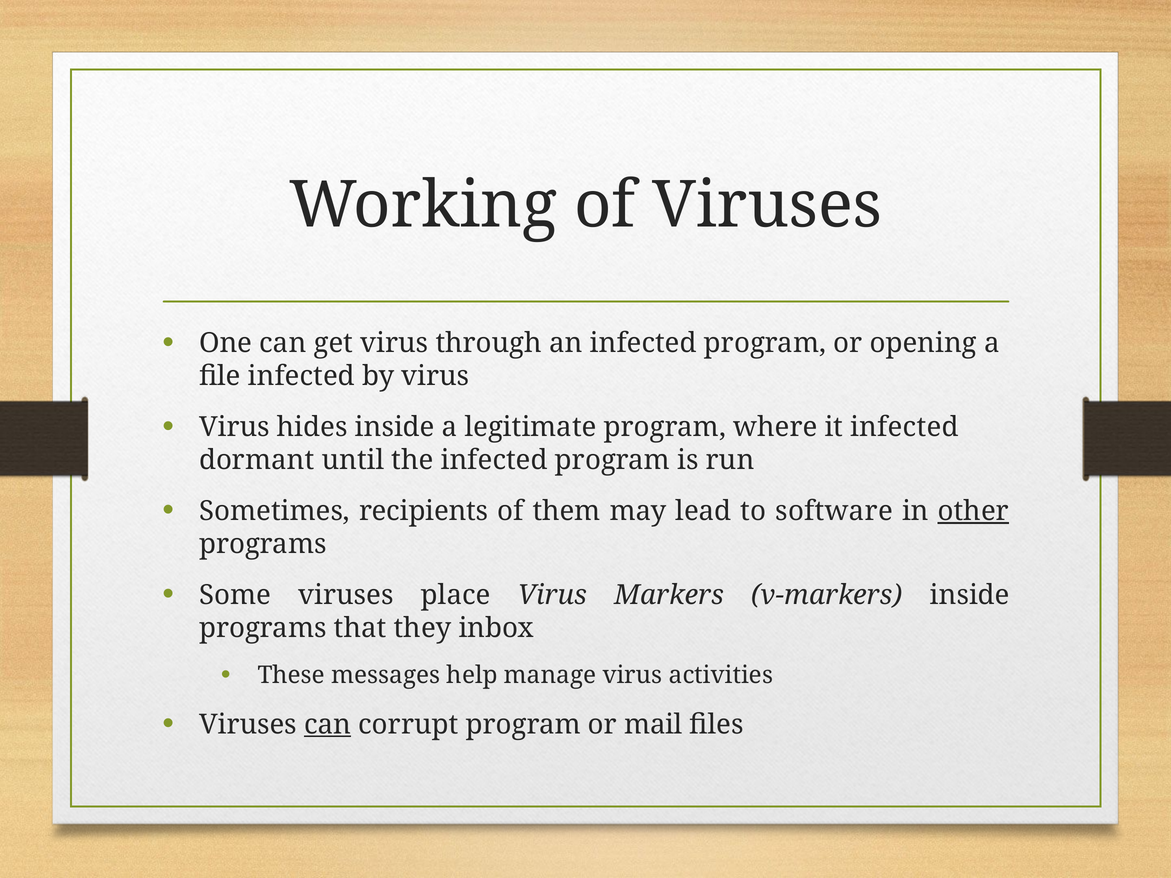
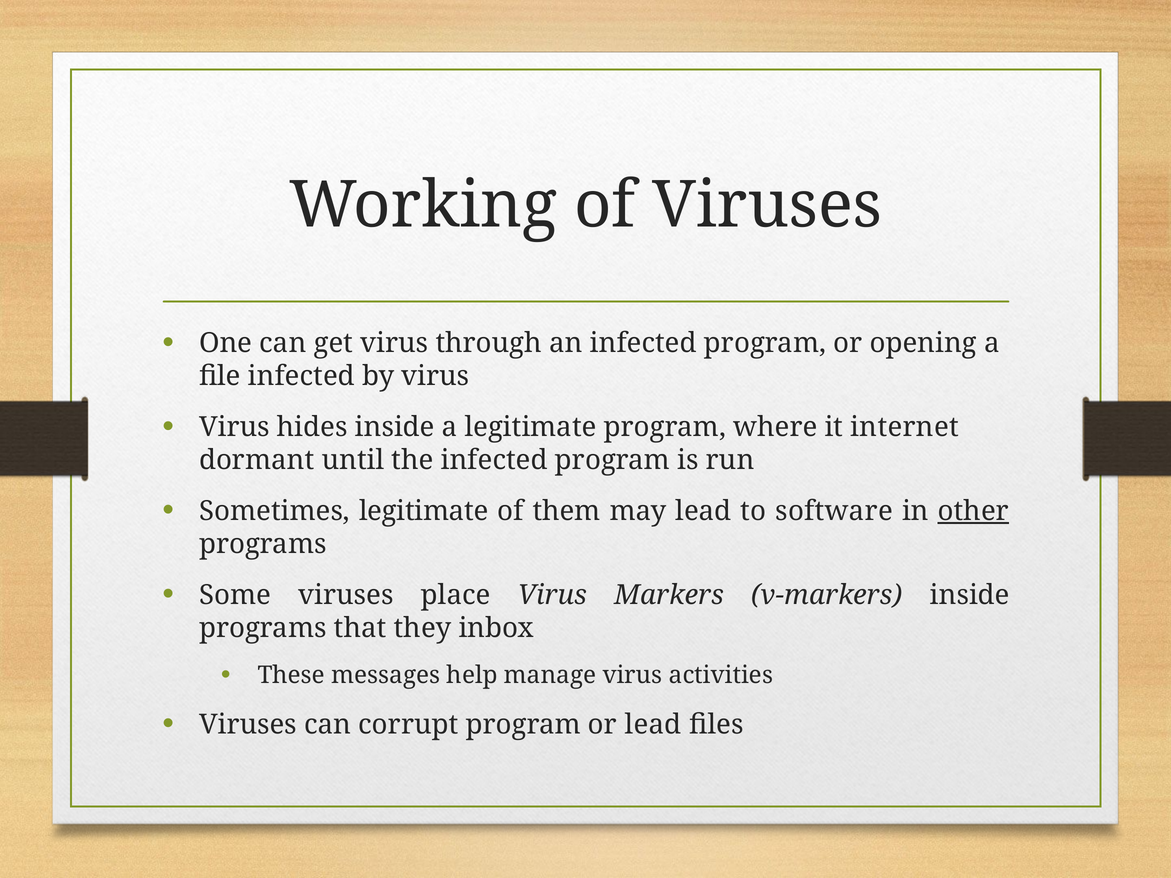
it infected: infected -> internet (905, 427)
Sometimes recipients: recipients -> legitimate (424, 511)
can underline: present -> none (328, 725)
or mail: mail -> lead (653, 725)
